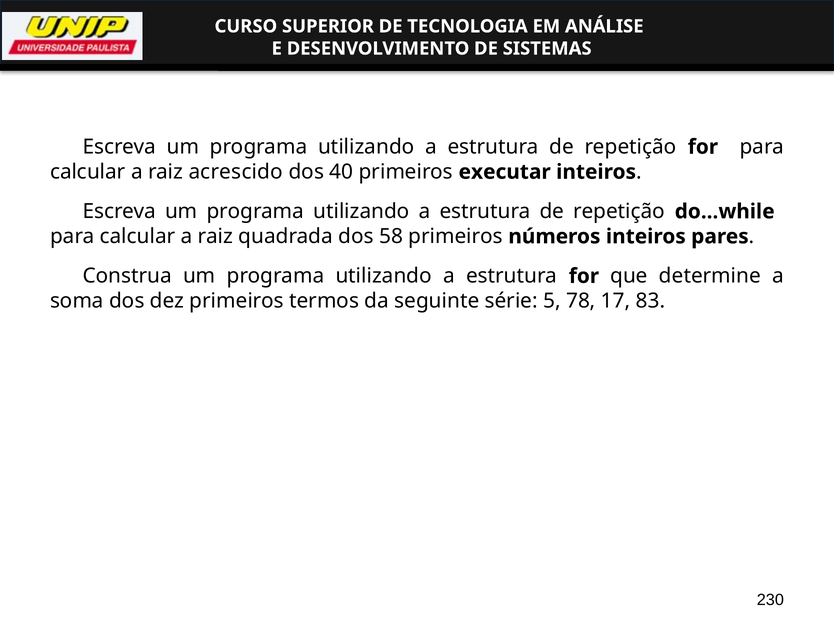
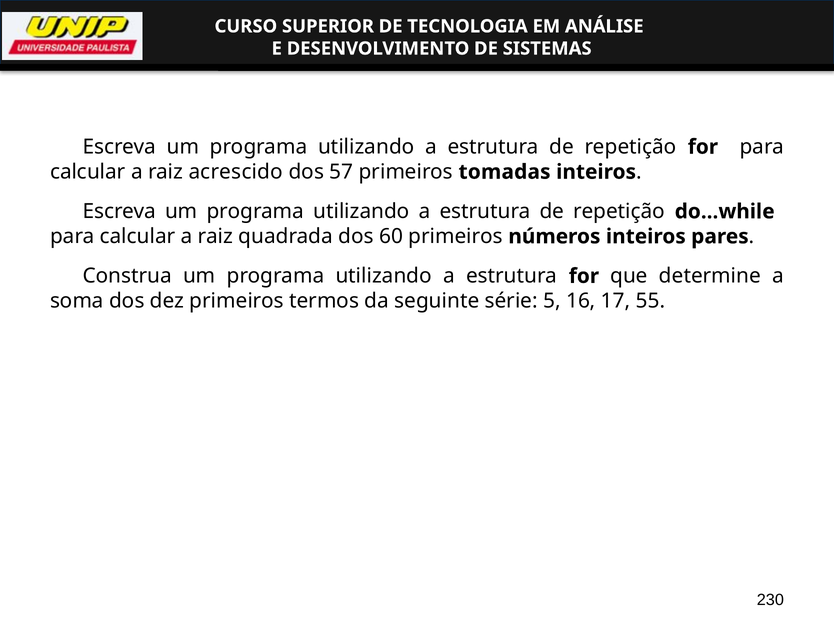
40: 40 -> 57 (341, 172)
executar: executar -> tomadas (505, 172)
58: 58 -> 60 (391, 237)
78: 78 -> 16 (581, 301)
83: 83 -> 55 (650, 301)
